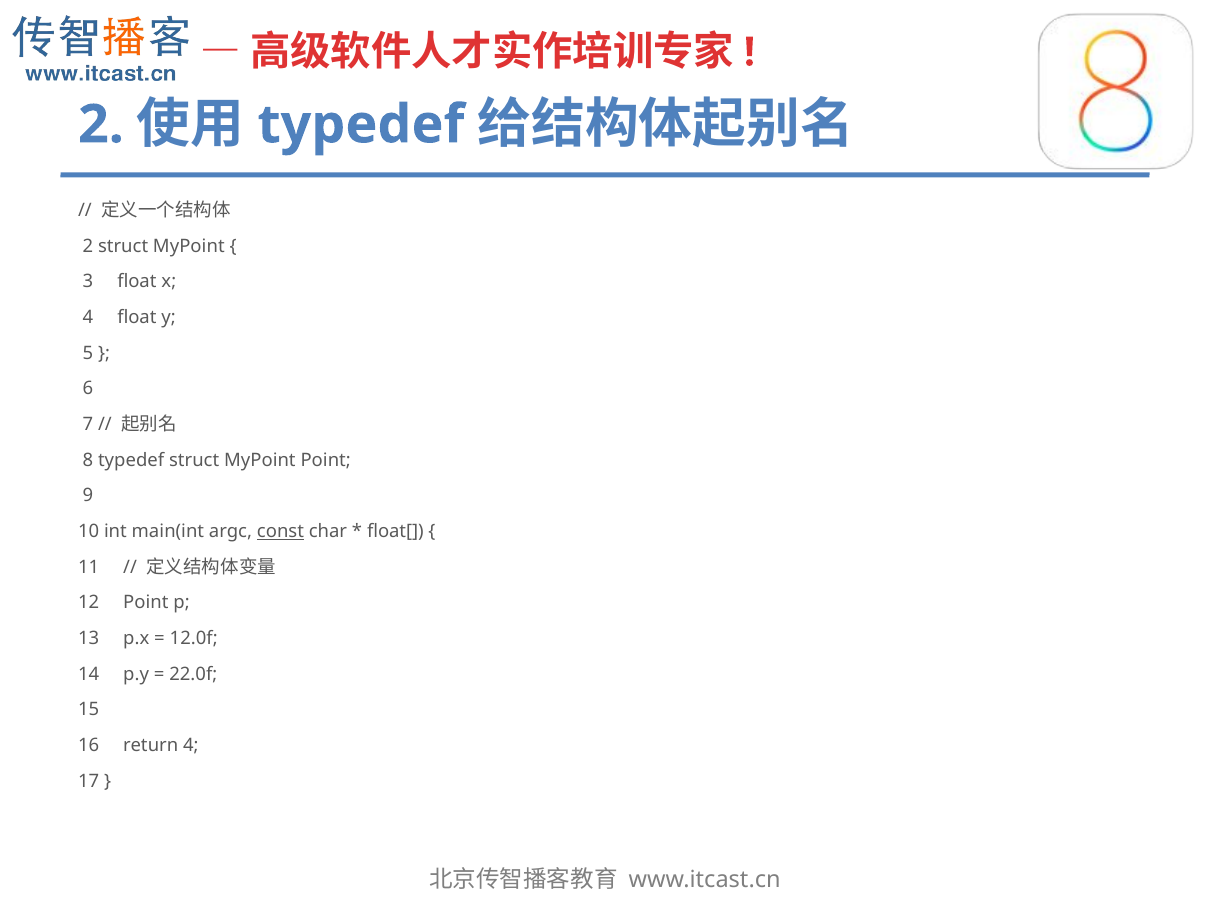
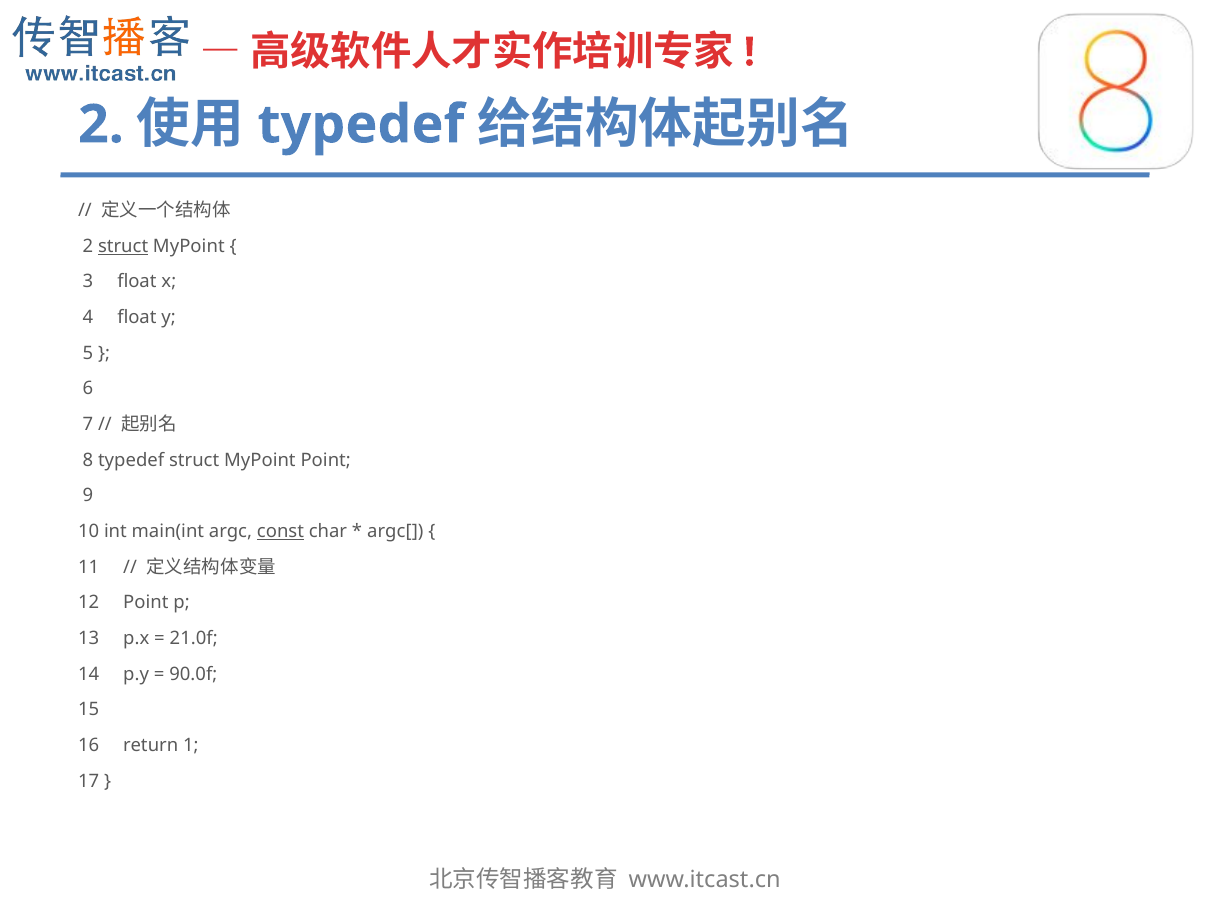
struct underline: none -> present (123, 246)
float[: float[ -> argc[ (395, 531)
12.0f: 12.0f -> 21.0f (194, 638)
22.0f: 22.0f -> 90.0f (193, 674)
return 4: 4 -> 1 (191, 745)
